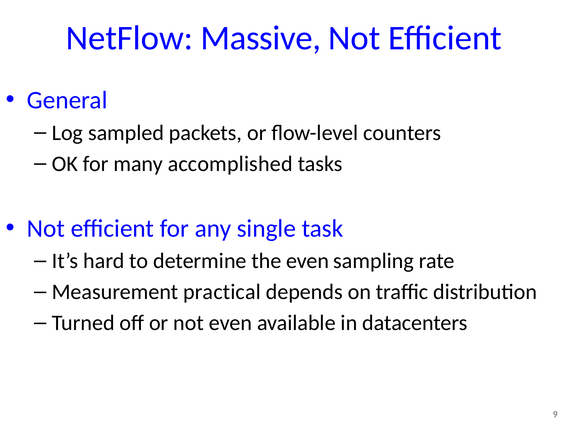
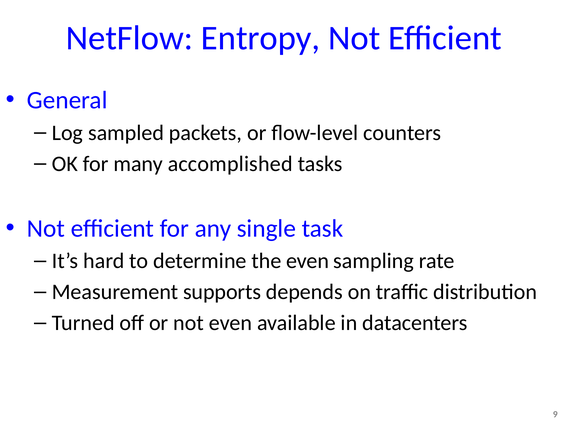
Massive: Massive -> Entropy (261, 38)
practical: practical -> supports (222, 292)
